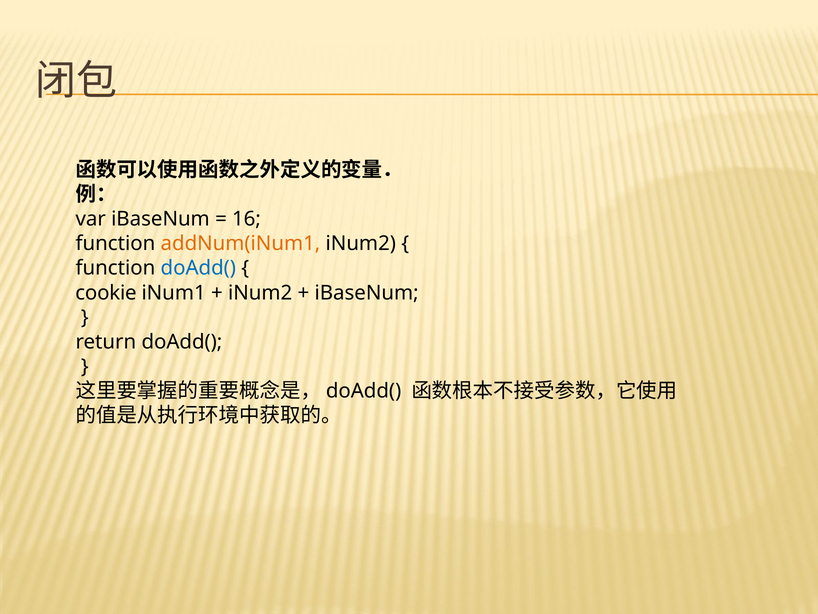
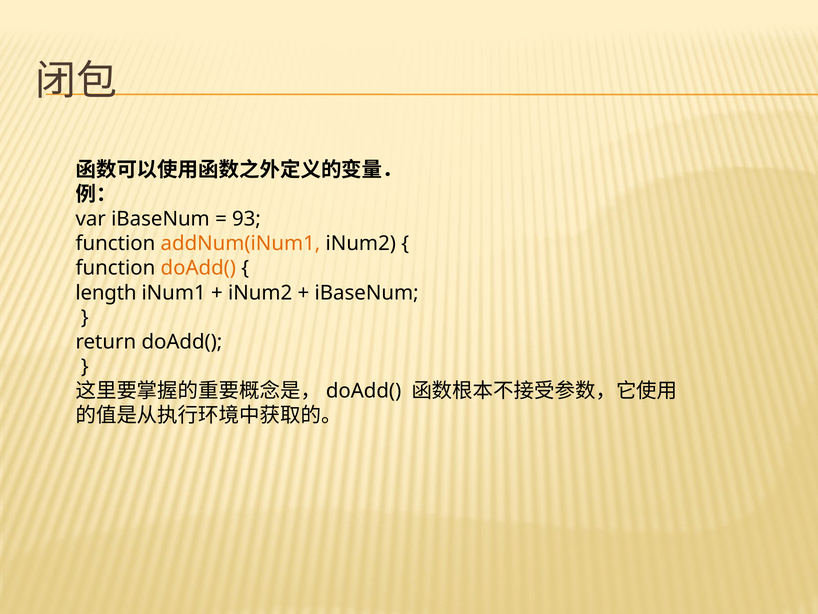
16: 16 -> 93 (246, 219)
doAdd( colour: blue -> orange (198, 268)
cookie: cookie -> length (106, 293)
